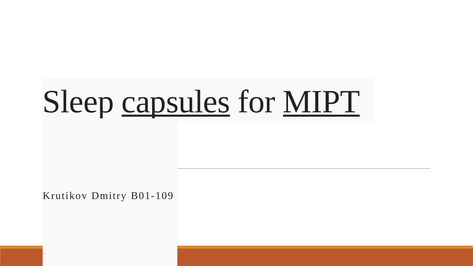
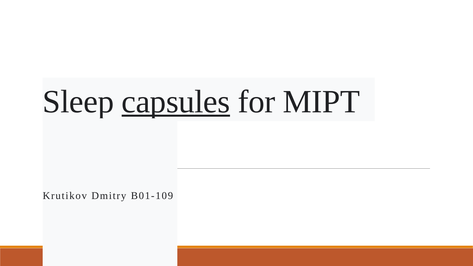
MIPT underline: present -> none (321, 102)
